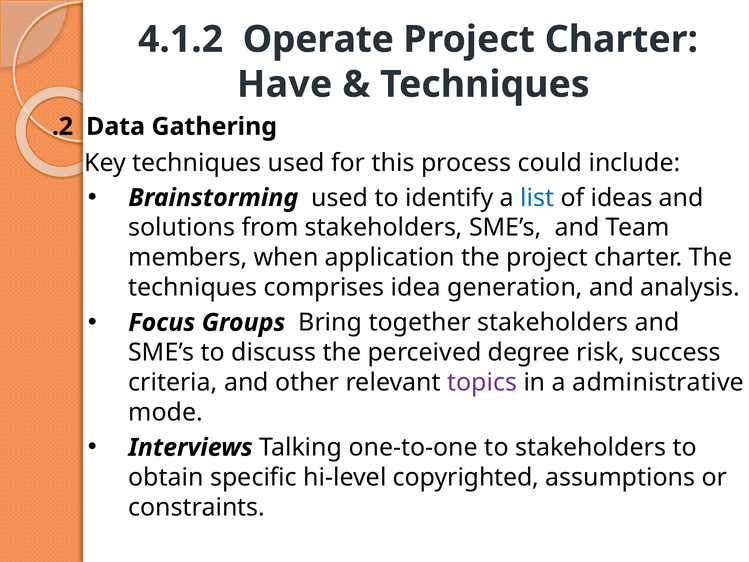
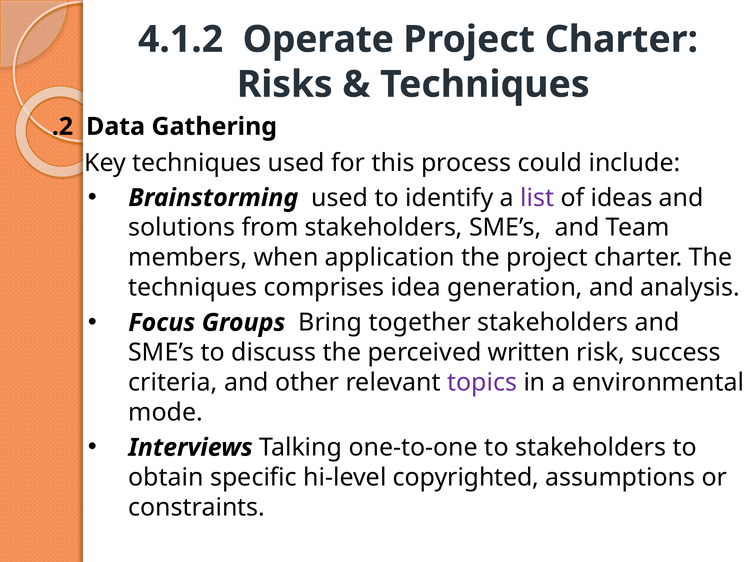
Have: Have -> Risks (285, 84)
list colour: blue -> purple (537, 198)
degree: degree -> written (529, 352)
administrative: administrative -> environmental (658, 382)
